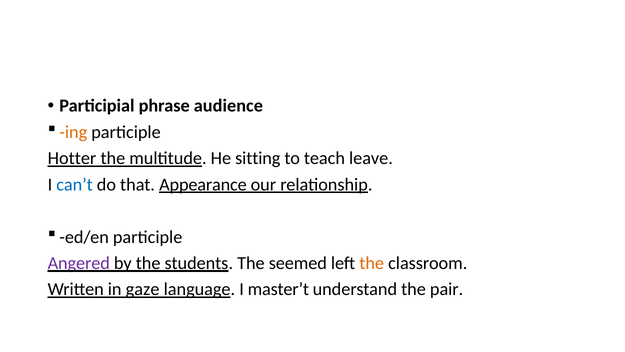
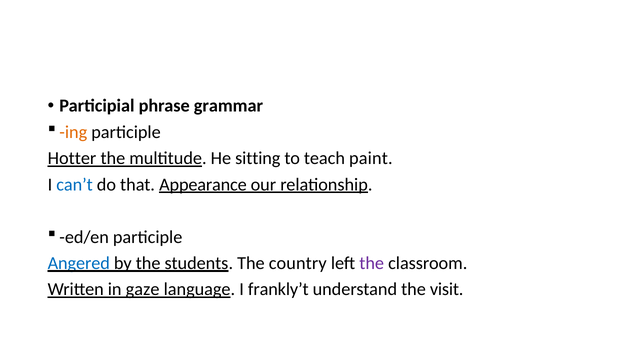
audience: audience -> grammar (228, 106)
leave: leave -> paint (371, 158)
Angered colour: purple -> blue (79, 263)
seemed: seemed -> country (298, 263)
the colour: orange -> purple (372, 263)
master’t: master’t -> frankly’t (278, 289)
pair: pair -> visit (447, 289)
